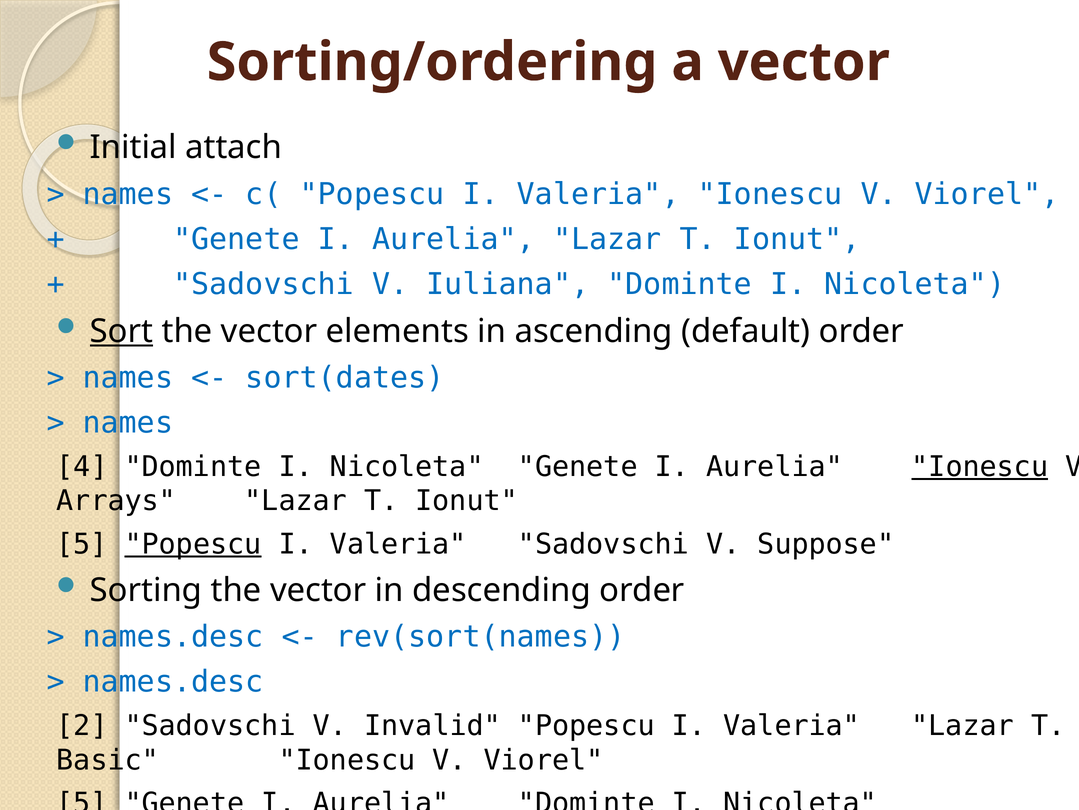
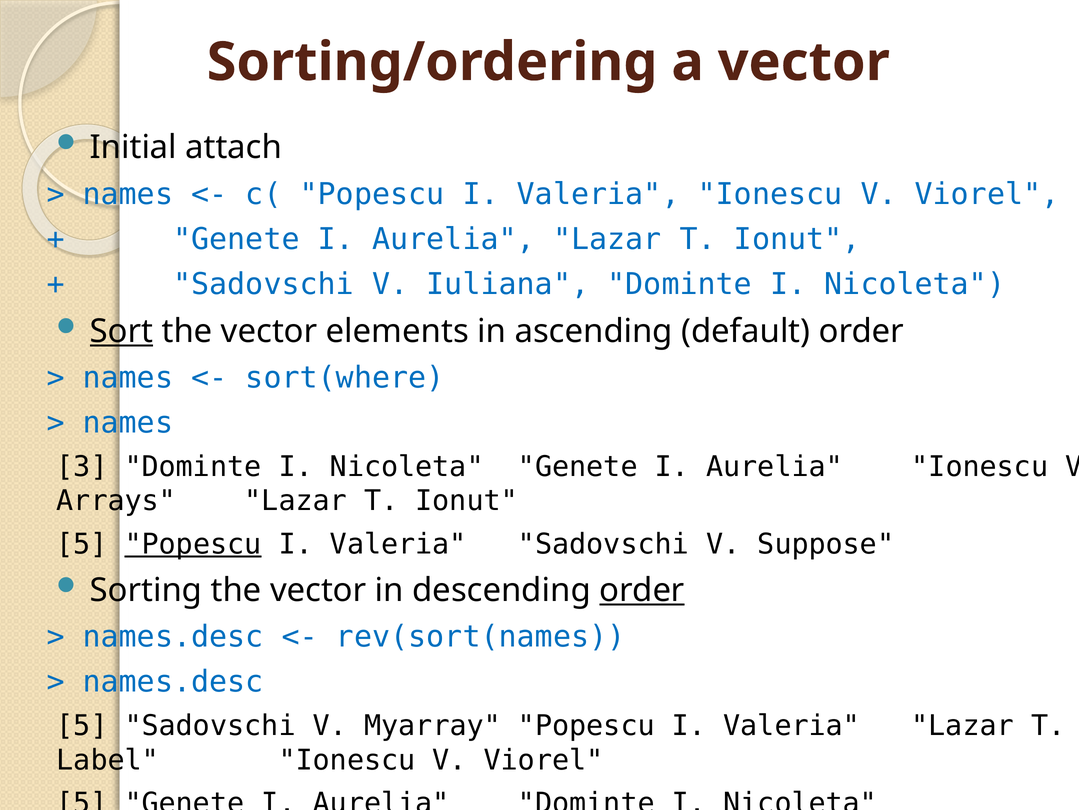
sort(dates: sort(dates -> sort(where (345, 377)
4: 4 -> 3 (82, 466)
Ionescu underline: present -> none (980, 466)
order underline: none -> present (642, 590)
2: 2 -> 5 (82, 725)
Invalid: Invalid -> Myarray (433, 725)
Basic: Basic -> Label (108, 760)
